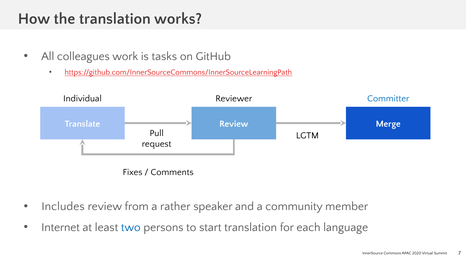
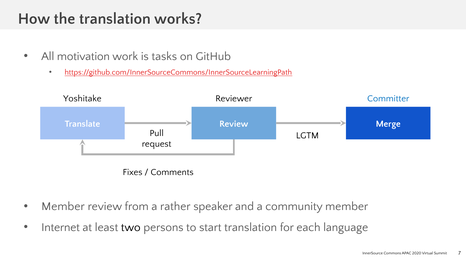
colleagues: colleagues -> motivation (83, 56)
Individual: Individual -> Yoshitake (82, 99)
Includes: Includes -> Member (63, 207)
two colour: blue -> black (131, 228)
